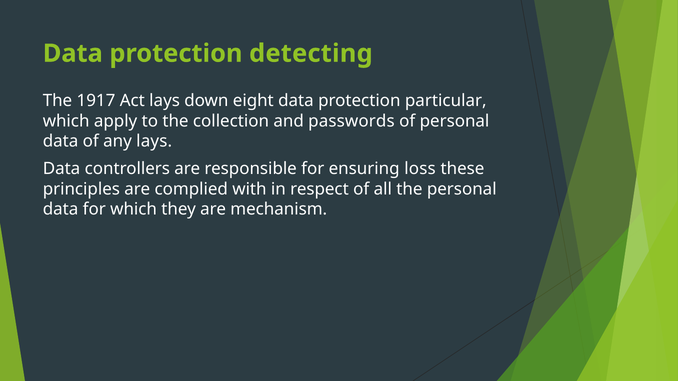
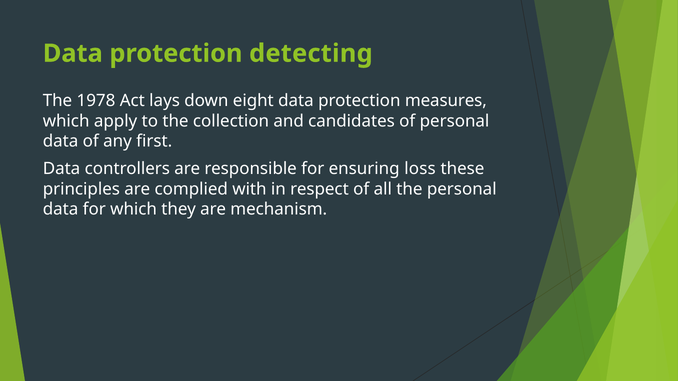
1917: 1917 -> 1978 (96, 101)
particular: particular -> measures (446, 101)
passwords: passwords -> candidates (352, 121)
any lays: lays -> first (154, 141)
